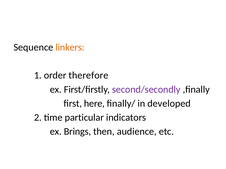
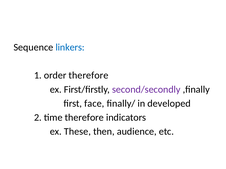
linkers colour: orange -> blue (70, 47)
here: here -> face (94, 104)
time particular: particular -> therefore (84, 118)
Brings: Brings -> These (77, 132)
